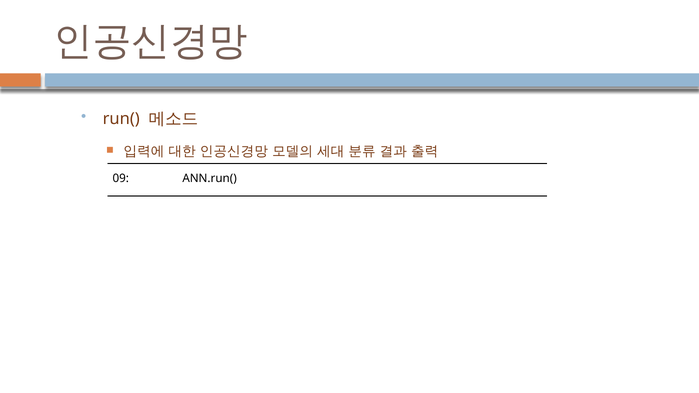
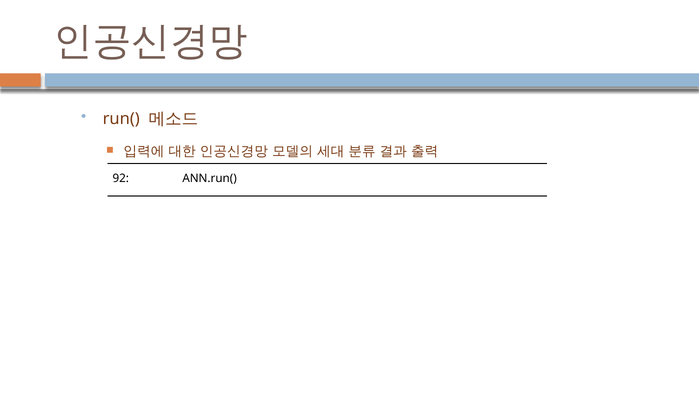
09: 09 -> 92 (121, 179)
